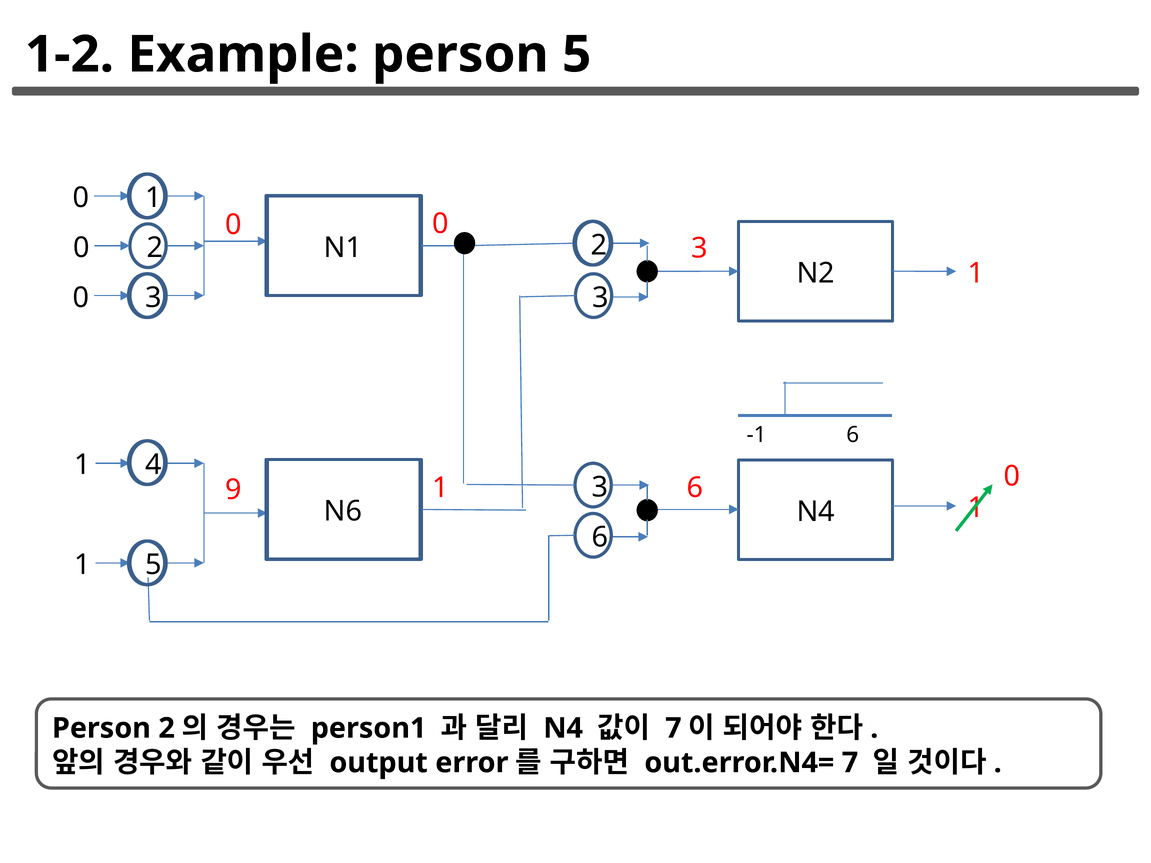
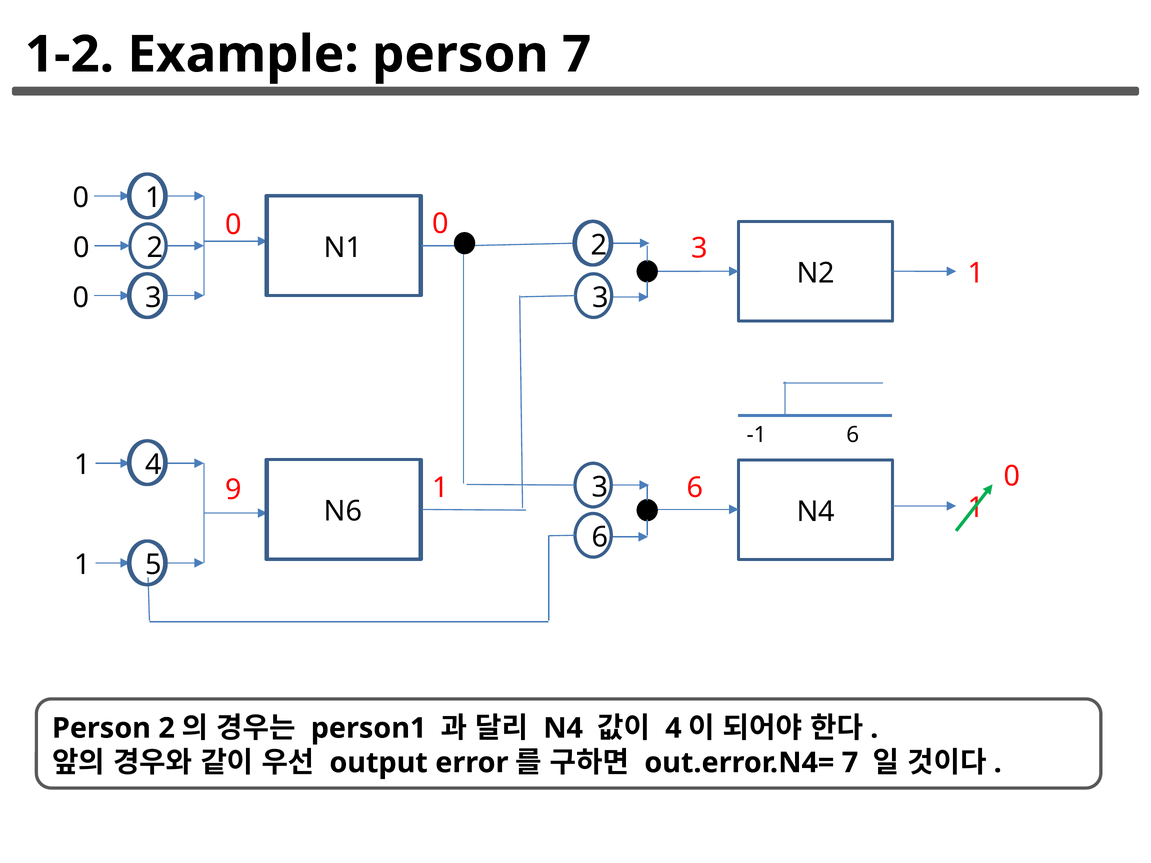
person 5: 5 -> 7 (577, 55)
7: 7 -> 4 (673, 728)
